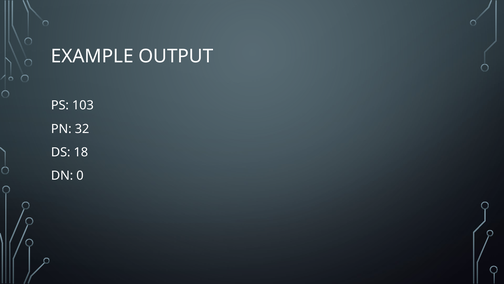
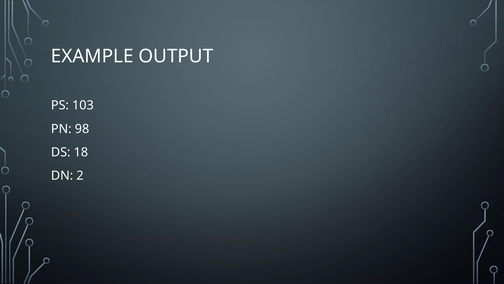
32: 32 -> 98 (82, 129)
0: 0 -> 2 (80, 175)
